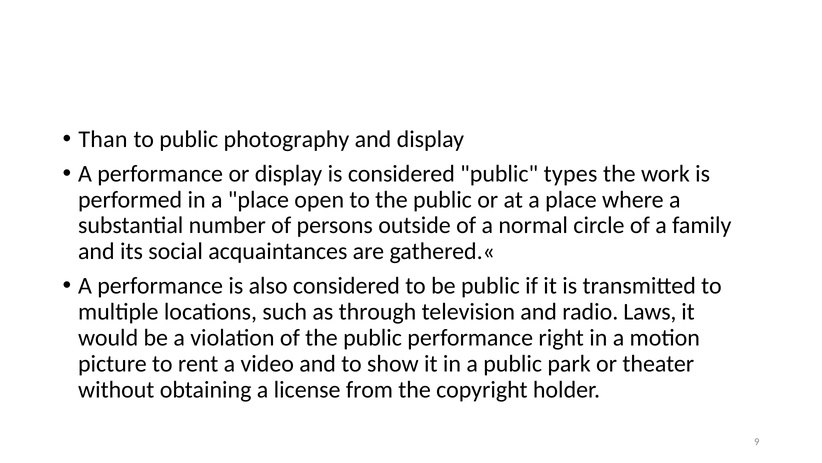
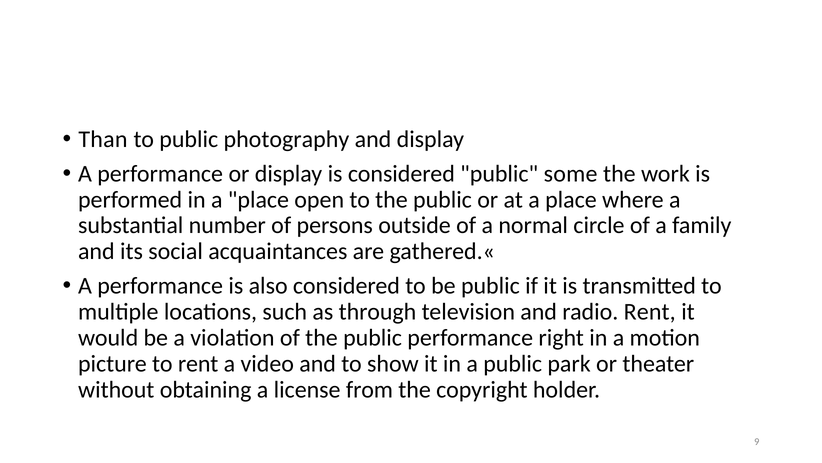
types: types -> some (571, 173)
radio Laws: Laws -> Rent (650, 311)
